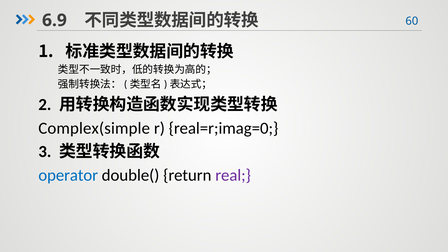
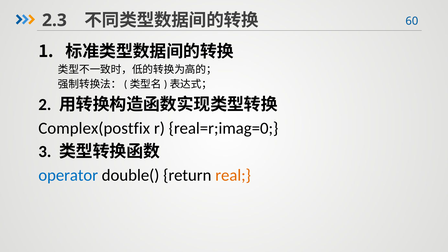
6.9: 6.9 -> 2.3 (54, 20)
Complex(simple: Complex(simple -> Complex(postfix (94, 128)
real colour: purple -> orange (233, 175)
